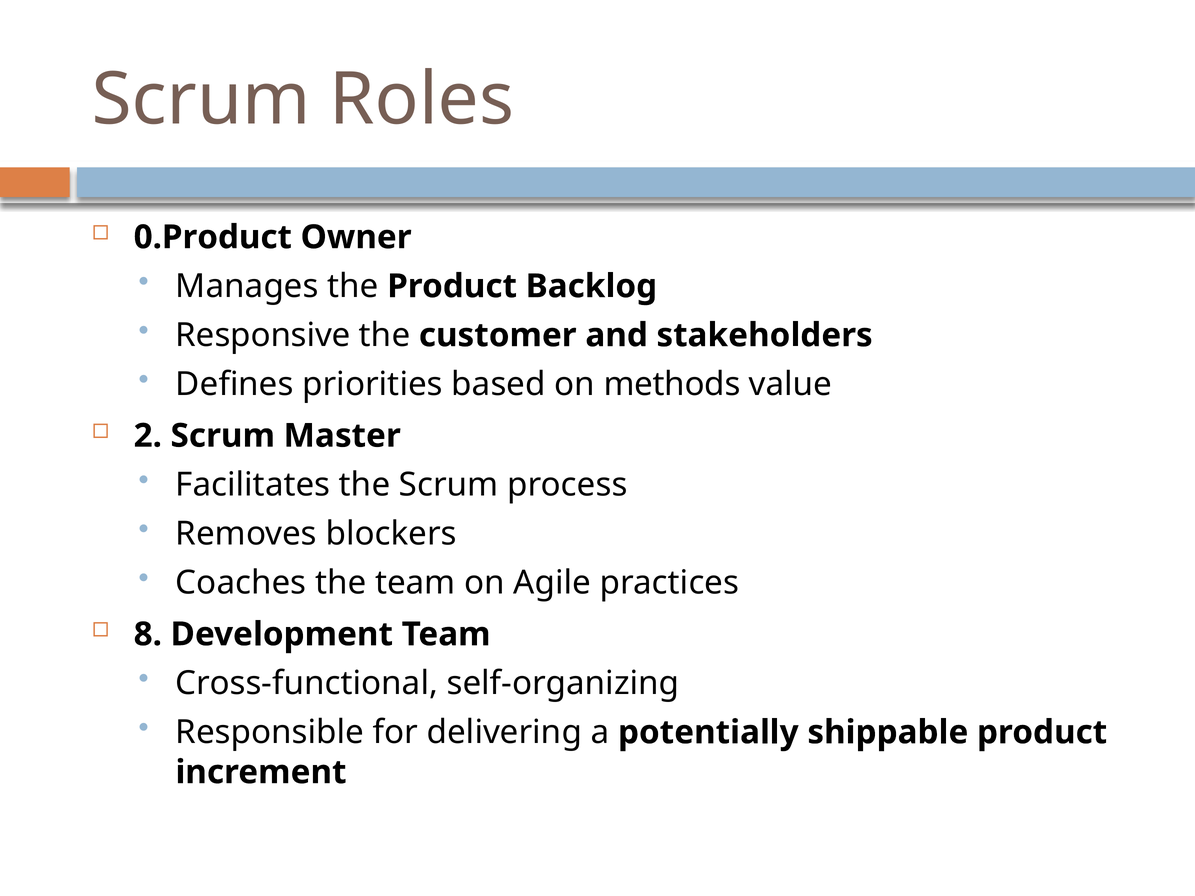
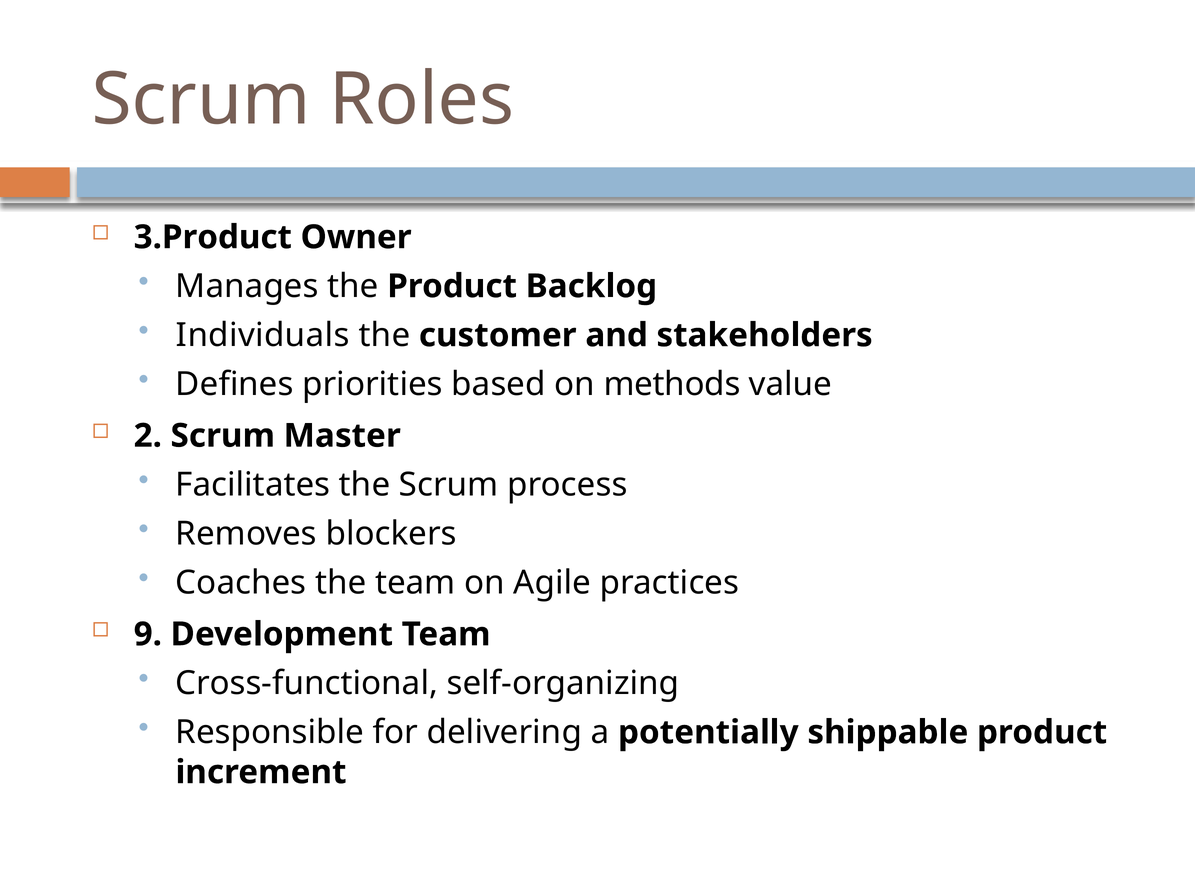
0.Product: 0.Product -> 3.Product (213, 237)
Responsive: Responsive -> Individuals (263, 335)
8: 8 -> 9 (148, 634)
